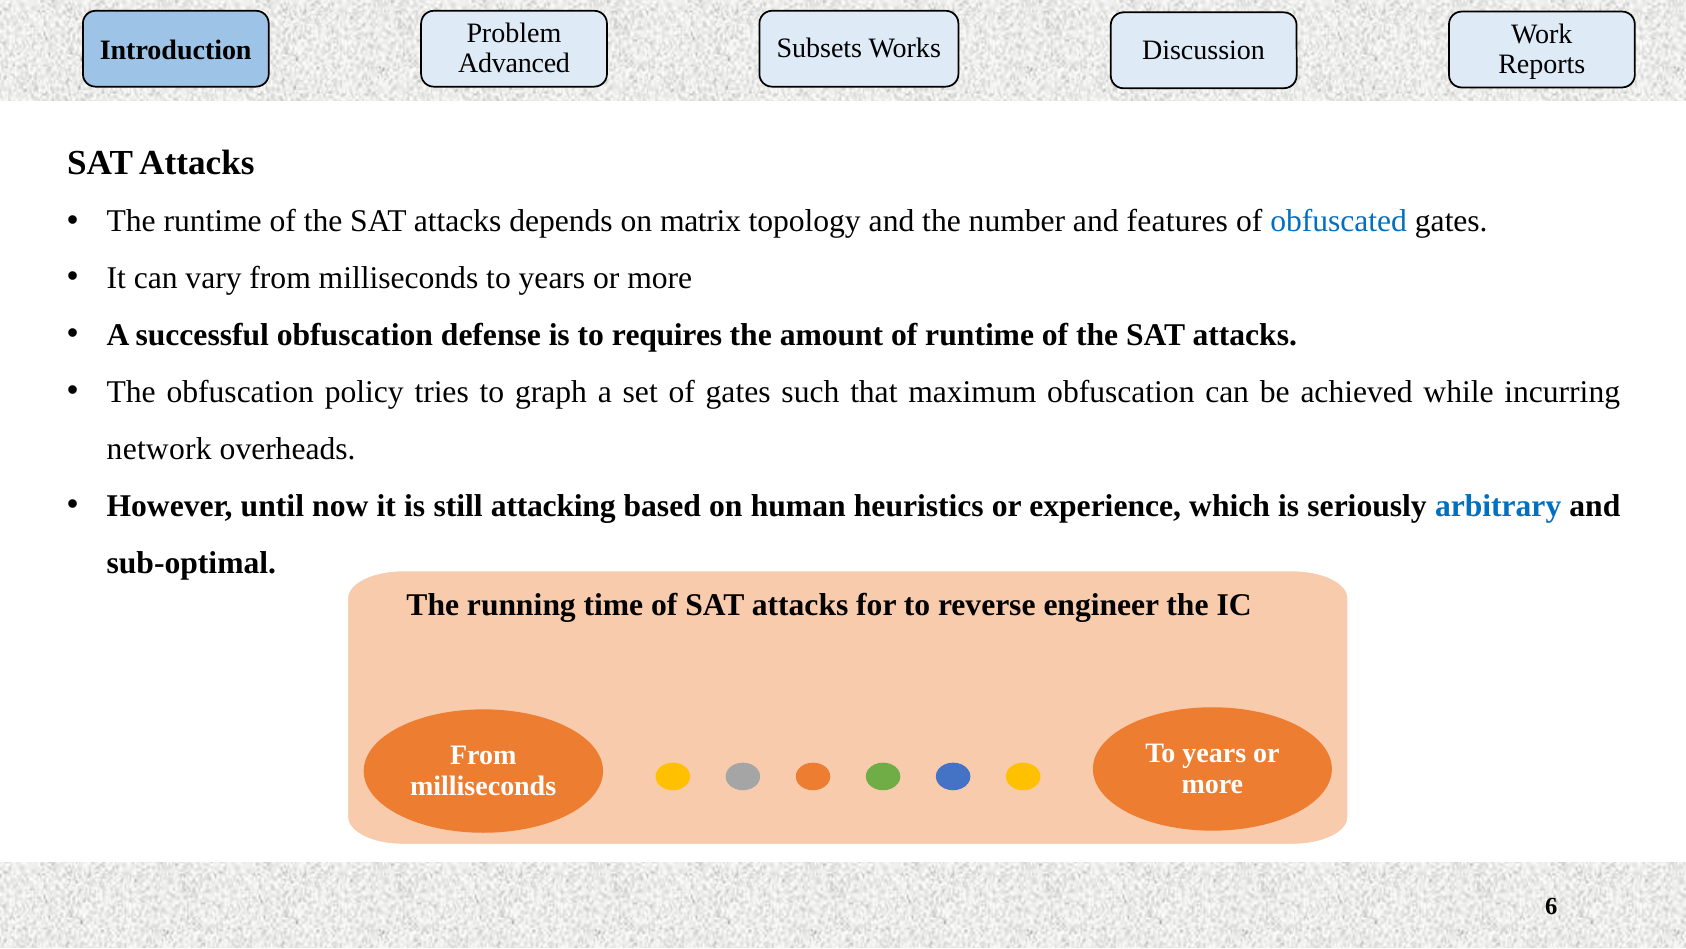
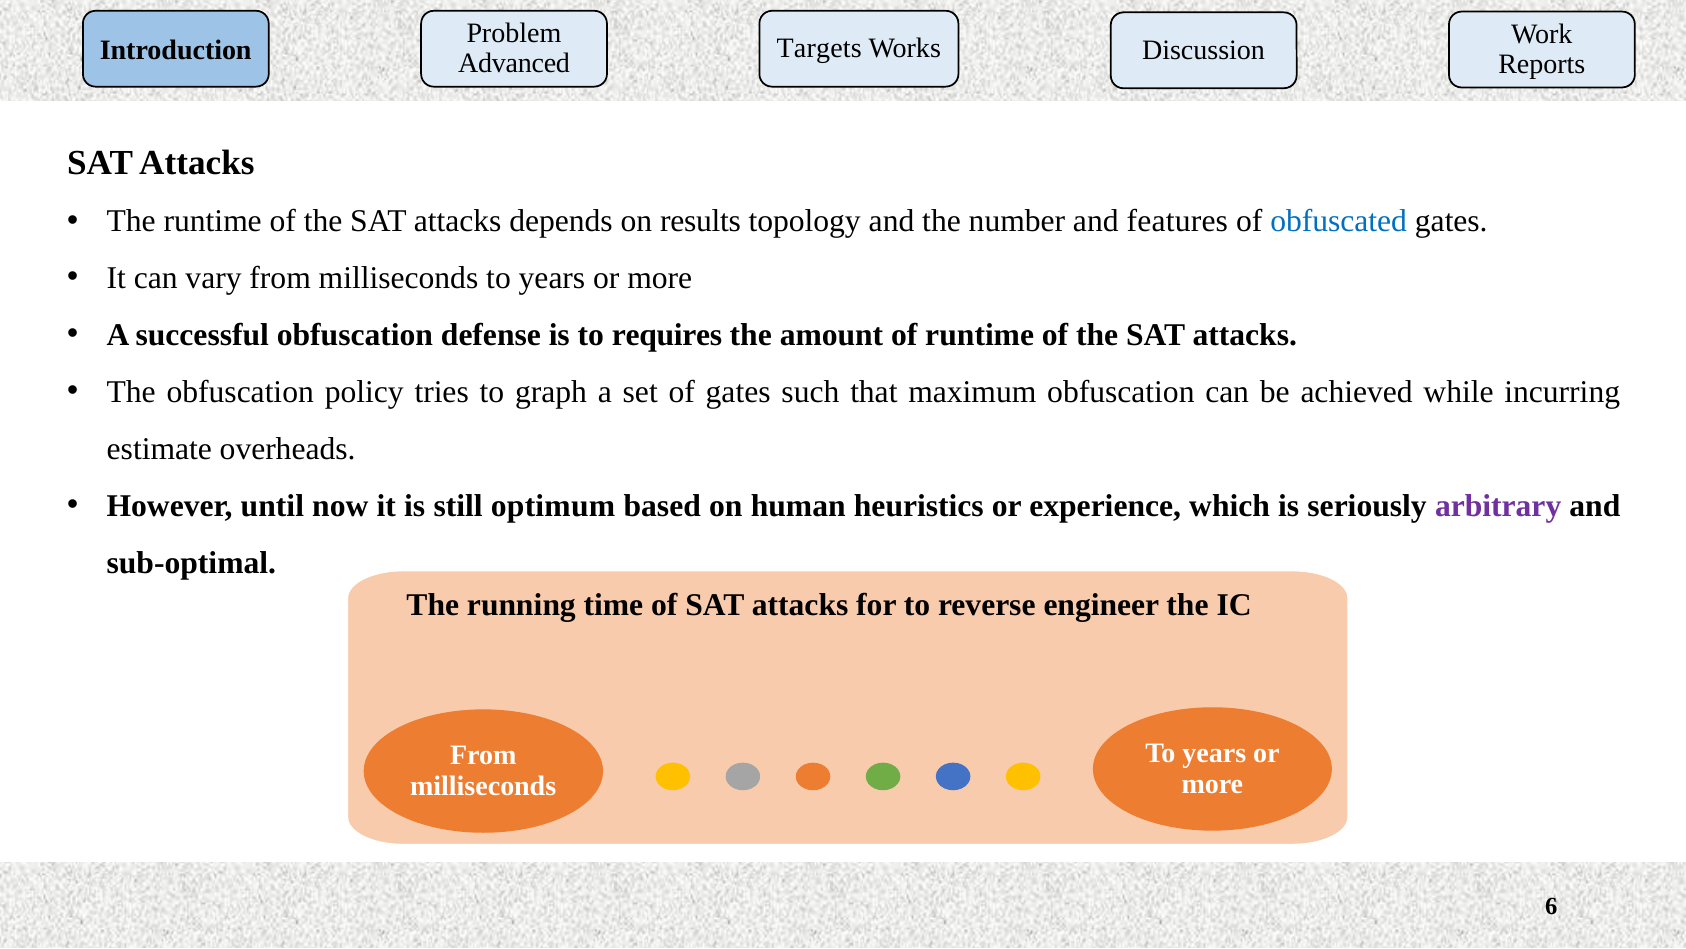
Subsets: Subsets -> Targets (819, 48)
matrix: matrix -> results (700, 221)
network: network -> estimate (159, 449)
attacking: attacking -> optimum (553, 506)
arbitrary colour: blue -> purple (1498, 506)
